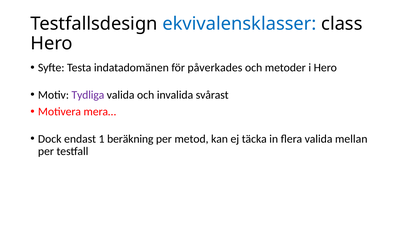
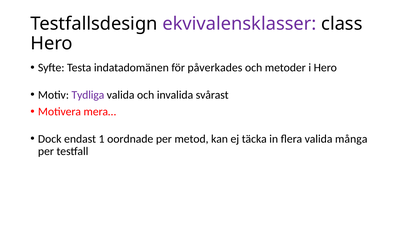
ekvivalensklasser colour: blue -> purple (239, 24)
beräkning: beräkning -> oordnade (130, 139)
mellan: mellan -> många (351, 139)
